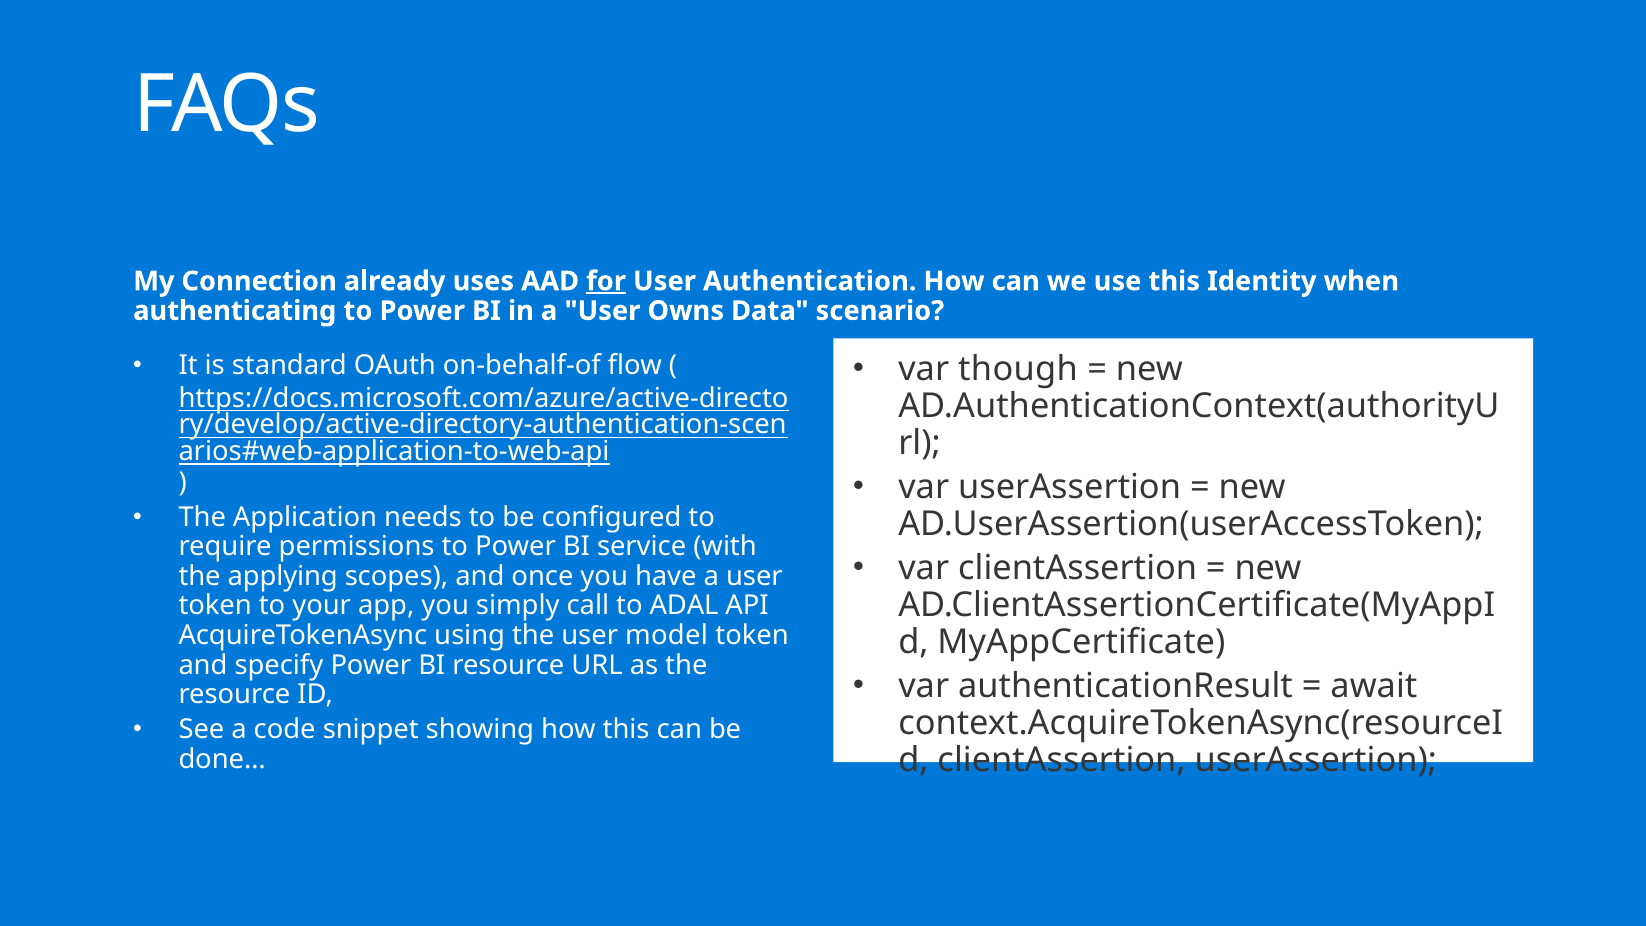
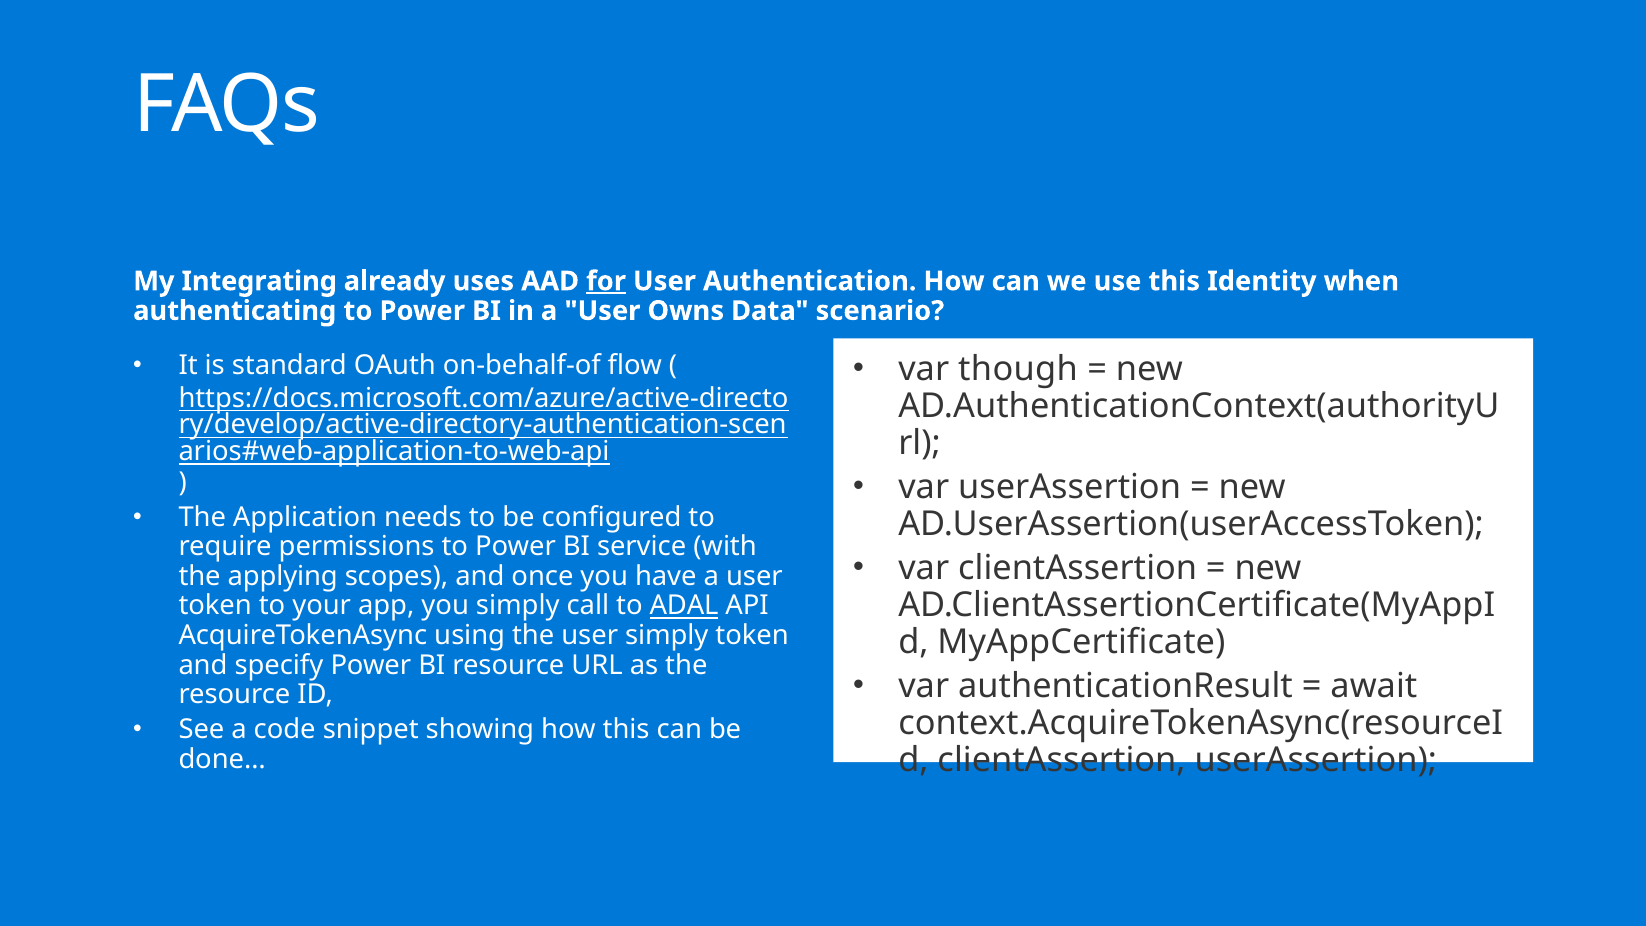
Connection: Connection -> Integrating (259, 281)
ADAL underline: none -> present (684, 606)
user model: model -> simply (667, 635)
